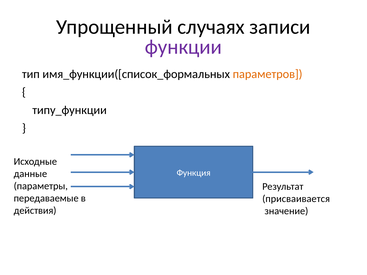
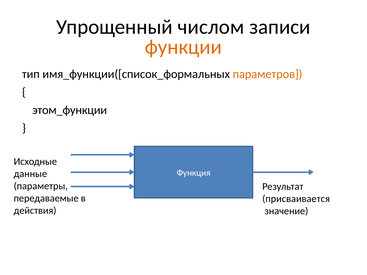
случаях: случаях -> числом (211, 27)
функции colour: purple -> orange (183, 47)
типу_функции: типу_функции -> этом_функции (70, 110)
